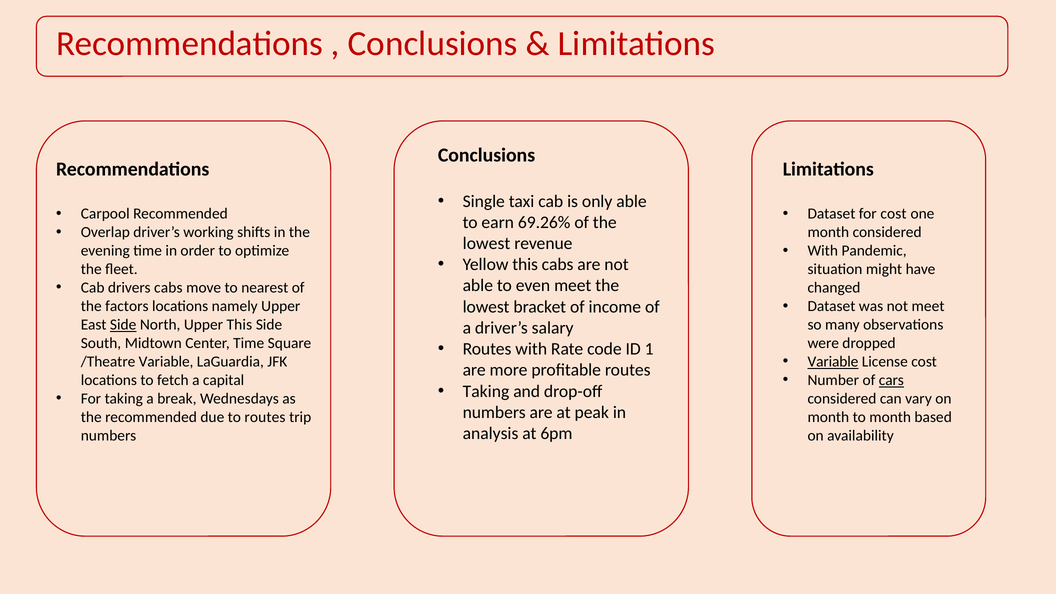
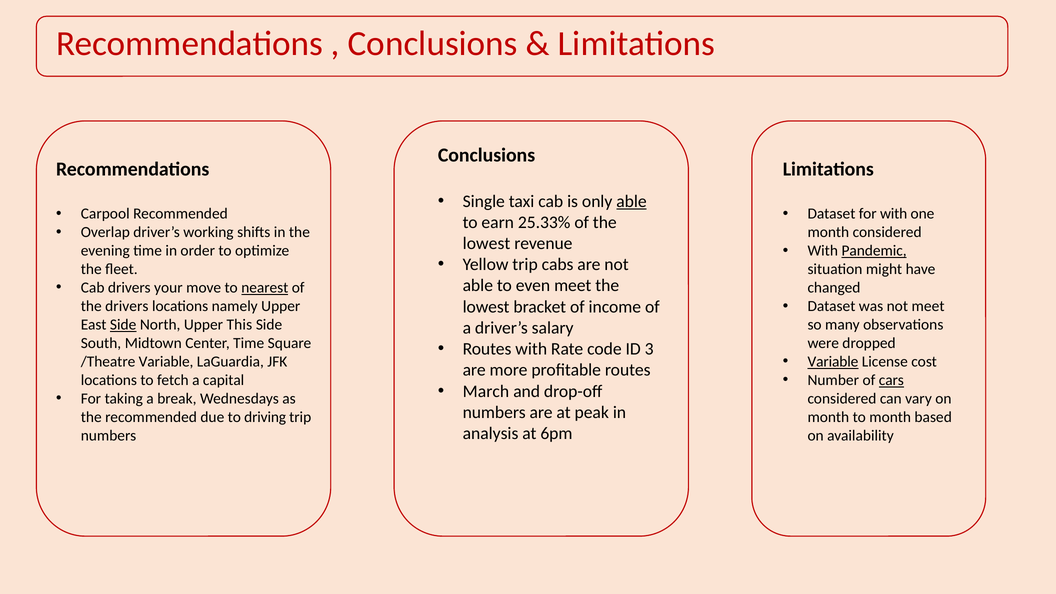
able underline: none -> present (631, 201)
for cost: cost -> with (894, 214)
69.26%: 69.26% -> 25.33% (544, 222)
Pandemic underline: none -> present (874, 251)
Yellow this: this -> trip (525, 265)
drivers cabs: cabs -> your (168, 288)
nearest underline: none -> present (265, 288)
the factors: factors -> drivers (127, 306)
1: 1 -> 3 (649, 349)
Taking: Taking -> March (486, 391)
to routes: routes -> driving (265, 417)
